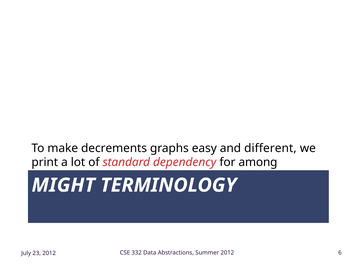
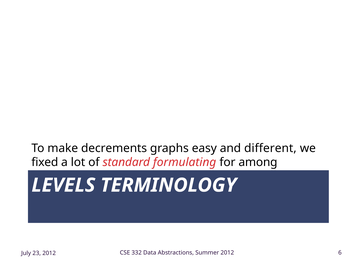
print: print -> fixed (45, 163)
dependency: dependency -> formulating (185, 163)
MIGHT: MIGHT -> LEVELS (63, 186)
